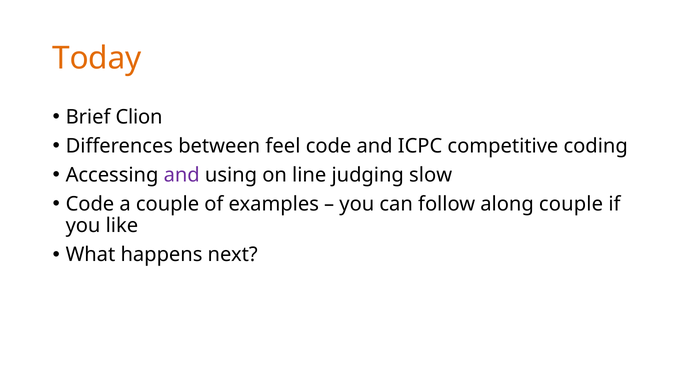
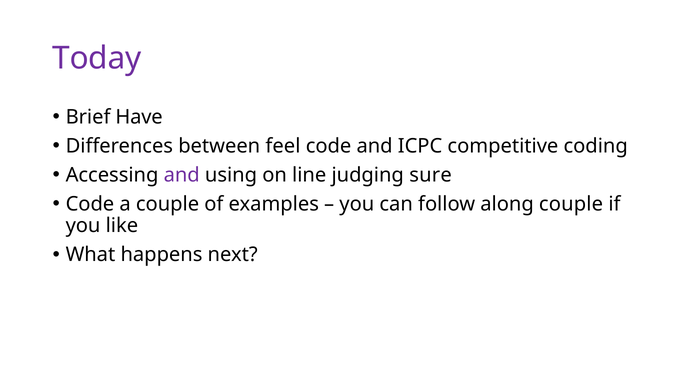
Today colour: orange -> purple (97, 58)
Clion: Clion -> Have (139, 117)
slow: slow -> sure (431, 175)
